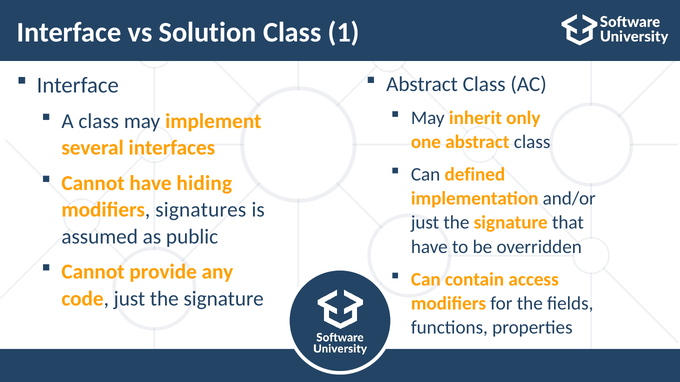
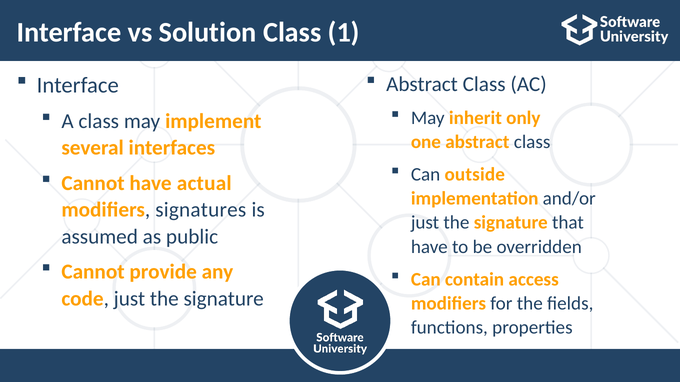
defined: defined -> outside (475, 175)
hiding: hiding -> actual (204, 183)
